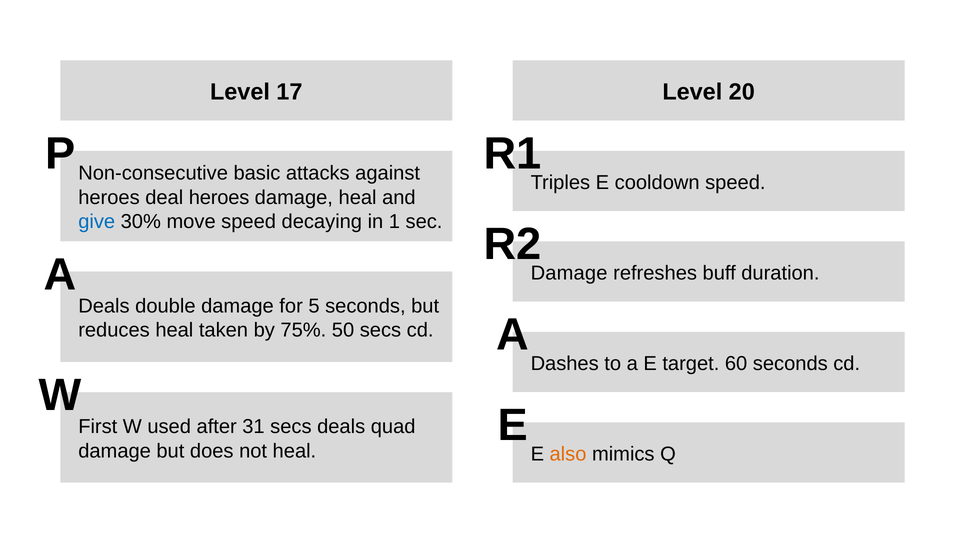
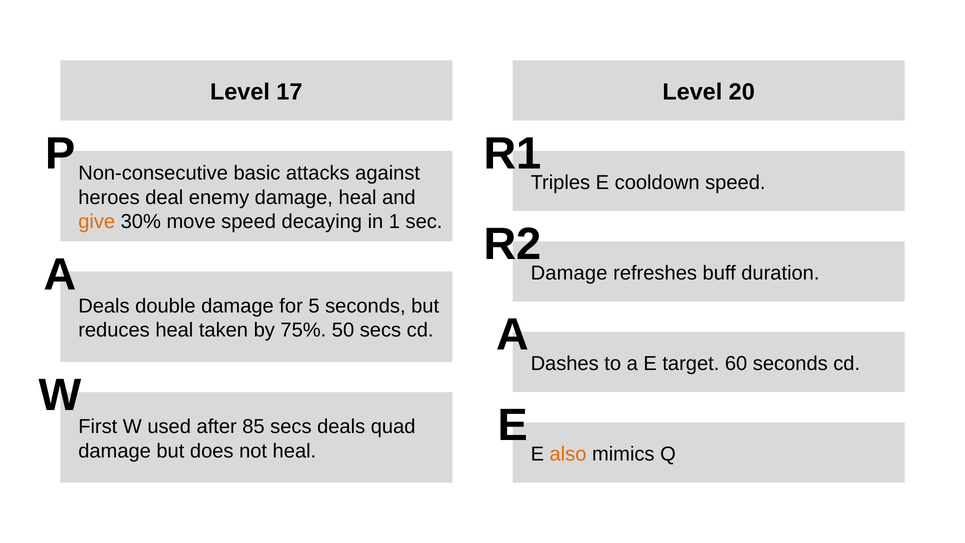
deal heroes: heroes -> enemy (219, 197)
give colour: blue -> orange (97, 222)
31: 31 -> 85 (253, 427)
